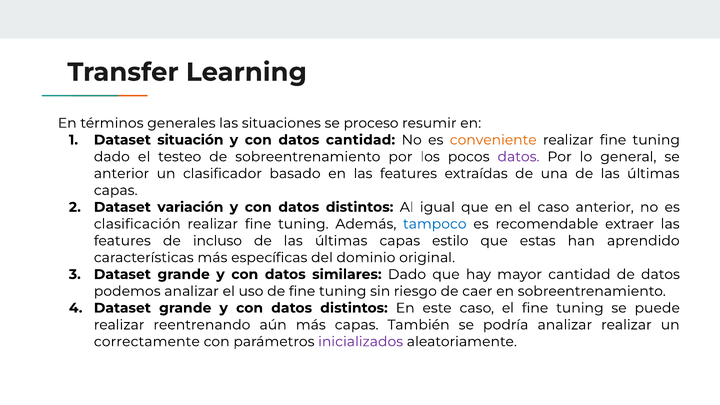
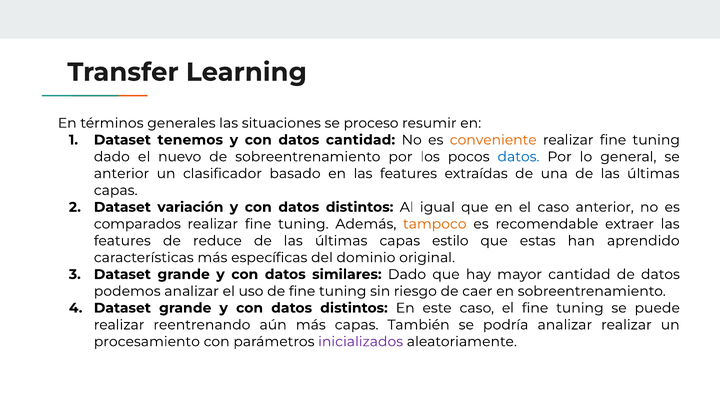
situación: situación -> tenemos (190, 140)
testeo: testeo -> nuevo (180, 157)
datos colour: purple -> blue (518, 157)
clasificación: clasificación -> comparados (137, 224)
tampoco colour: blue -> orange (435, 224)
incluso: incluso -> reduce (217, 241)
correctamente: correctamente -> procesamiento (147, 342)
